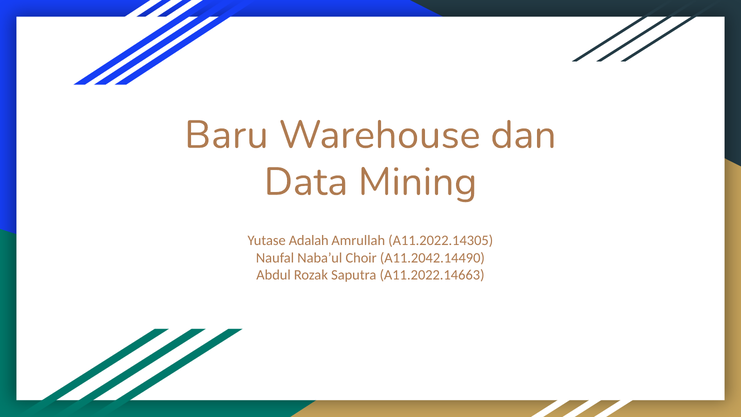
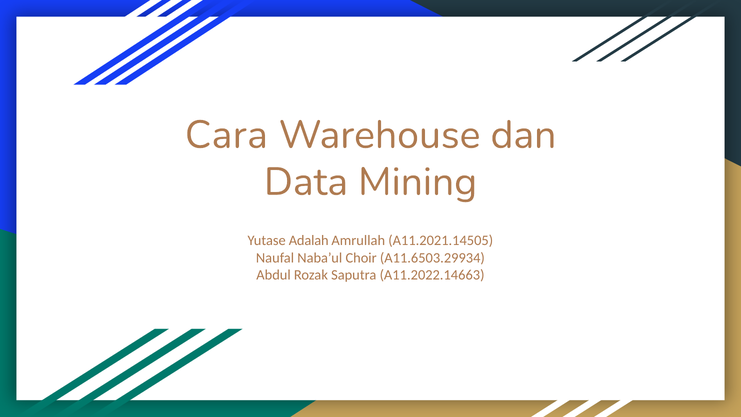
Baru: Baru -> Cara (226, 135)
A11.2022.14305: A11.2022.14305 -> A11.2021.14505 (441, 240)
A11.2042.14490: A11.2042.14490 -> A11.6503.29934 (432, 258)
